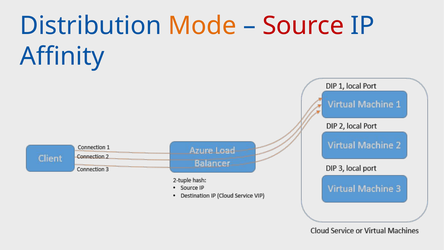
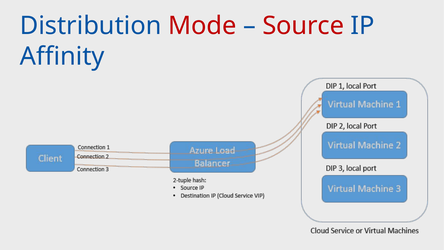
Mode colour: orange -> red (202, 26)
